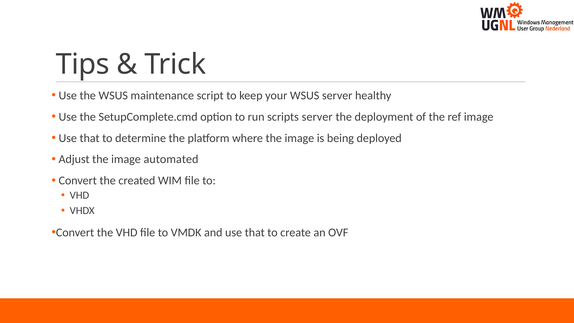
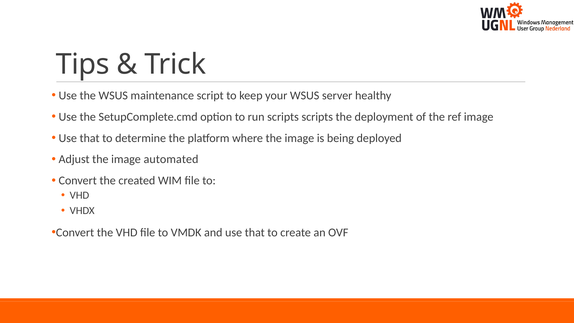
scripts server: server -> scripts (317, 117)
